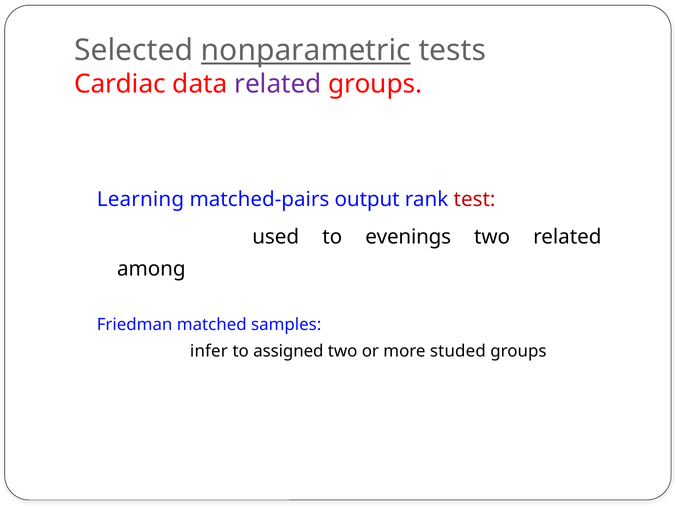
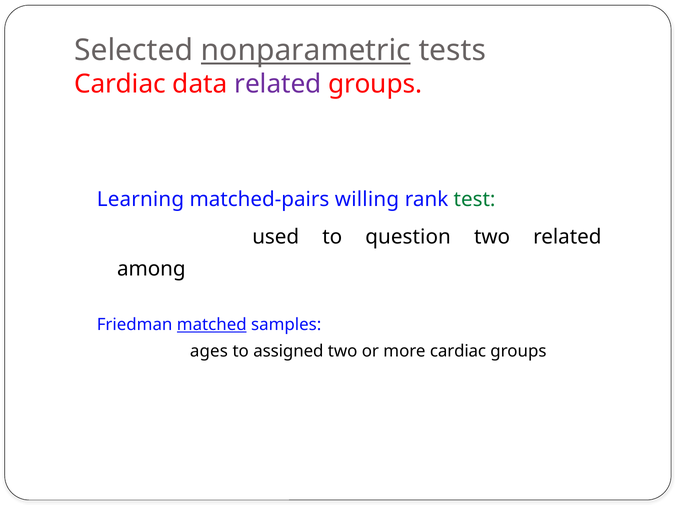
output: output -> willing (367, 199)
test colour: red -> green (475, 199)
evenings: evenings -> question (408, 237)
matched underline: none -> present (212, 325)
infer: infer -> ages (209, 351)
more studed: studed -> cardiac (458, 351)
